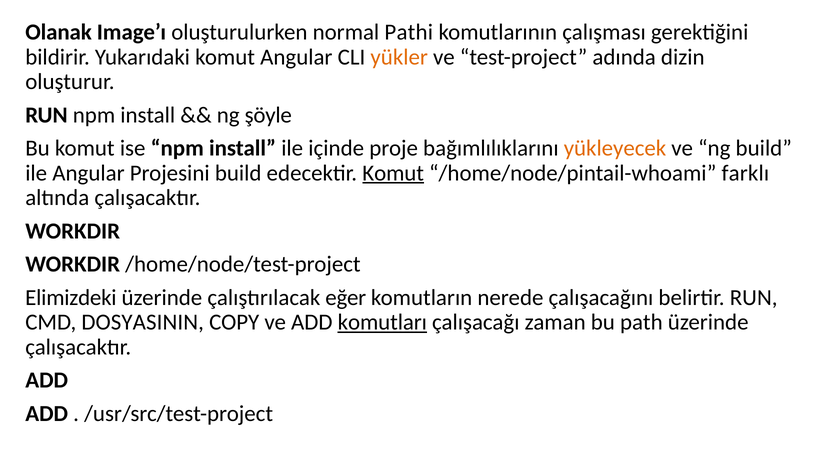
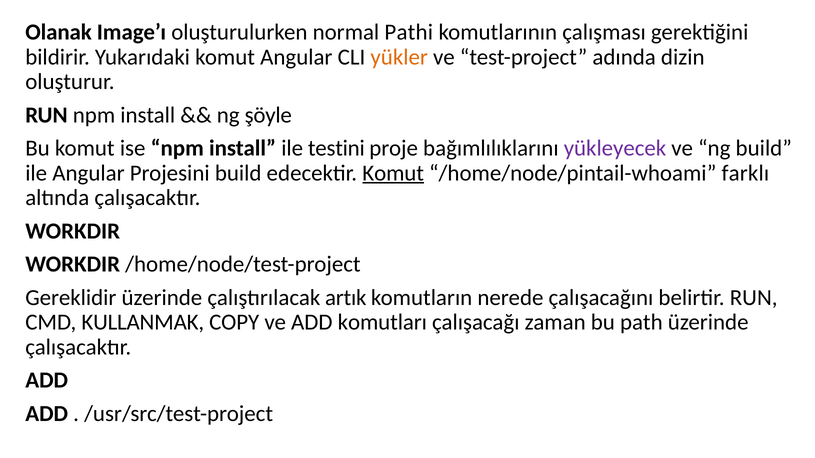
içinde: içinde -> testini (336, 148)
yükleyecek colour: orange -> purple (615, 148)
Elimizdeki: Elimizdeki -> Gereklidir (71, 298)
eğer: eğer -> artık (346, 298)
DOSYASININ: DOSYASININ -> KULLANMAK (143, 323)
komutları underline: present -> none (382, 323)
